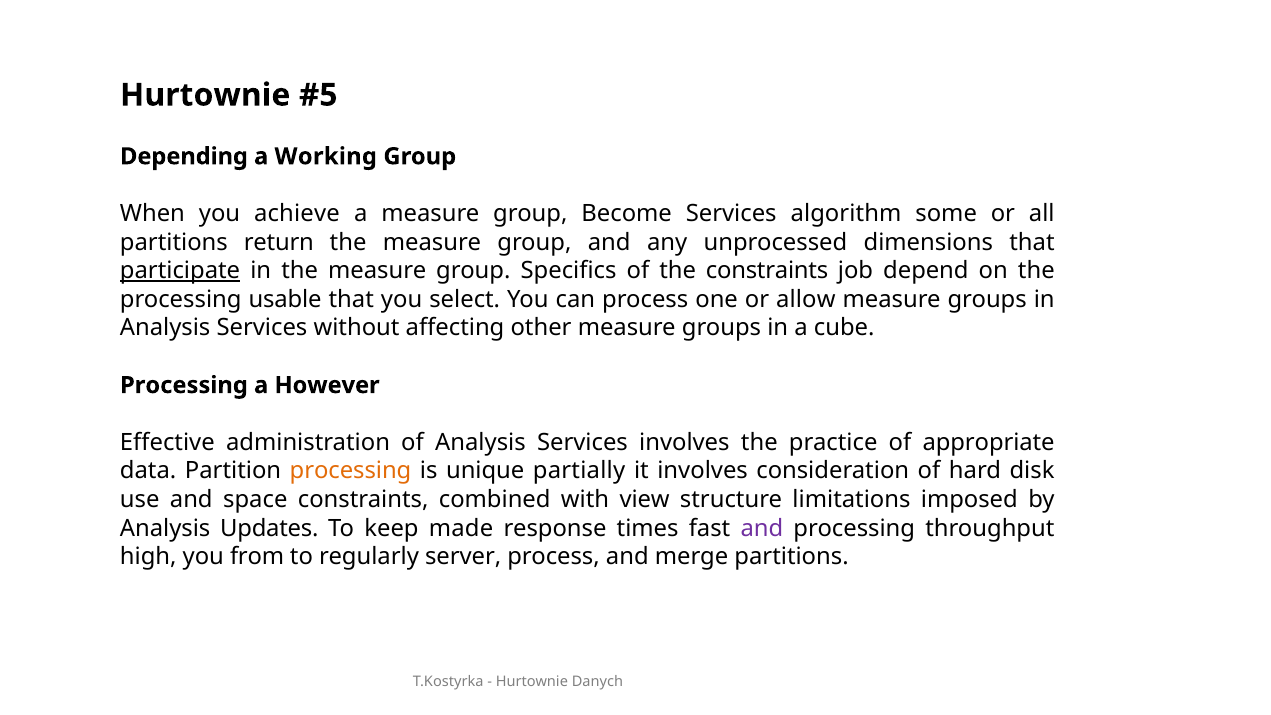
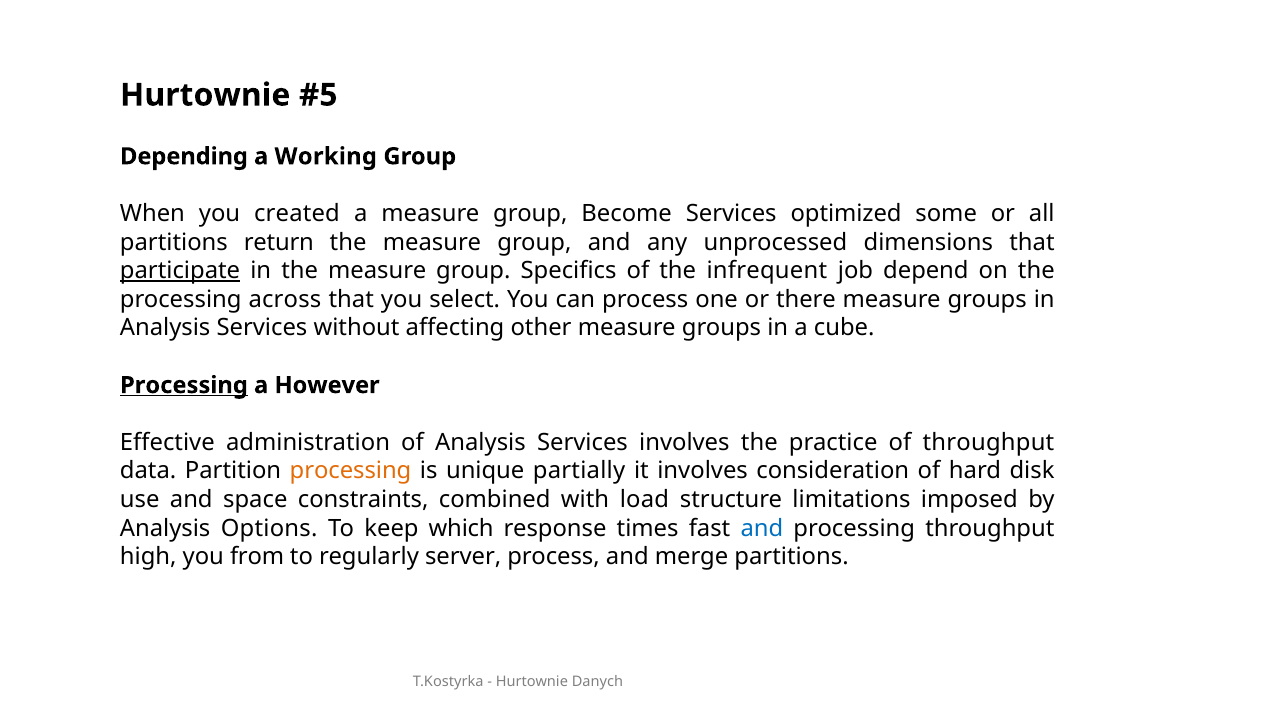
achieve: achieve -> created (297, 214)
algorithm: algorithm -> optimized (846, 214)
the constraints: constraints -> infrequent (767, 271)
usable: usable -> across (285, 299)
allow: allow -> there (806, 299)
Processing underline: none -> present (184, 385)
of appropriate: appropriate -> throughput (988, 442)
view: view -> load (644, 500)
Updates: Updates -> Options (269, 528)
made: made -> which (461, 528)
and colour: purple -> blue (762, 528)
